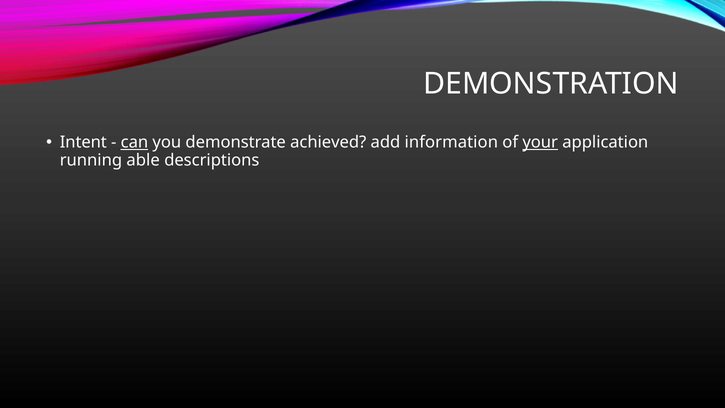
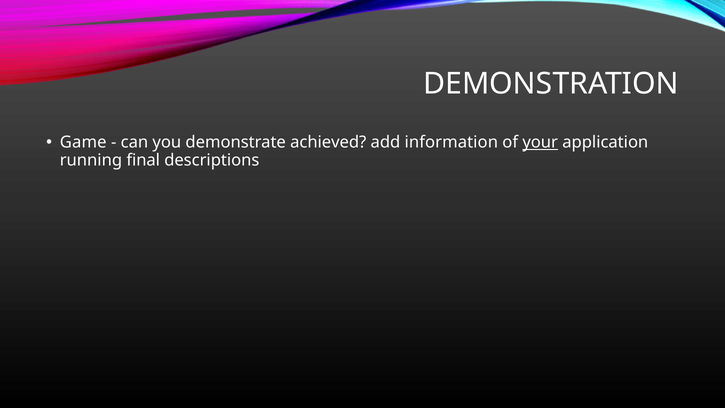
Intent: Intent -> Game (83, 142)
can underline: present -> none (134, 142)
able: able -> final (143, 160)
